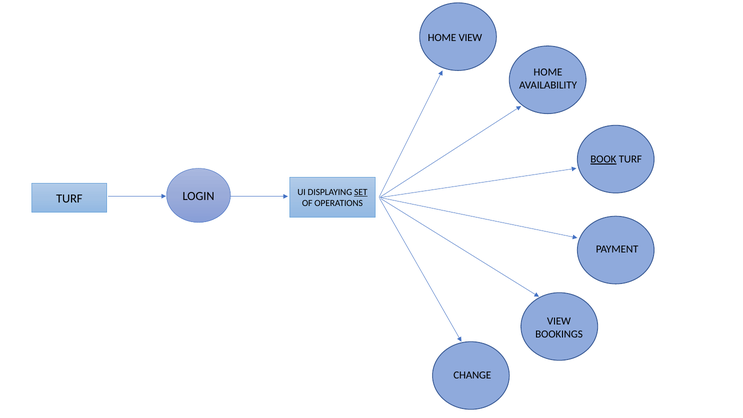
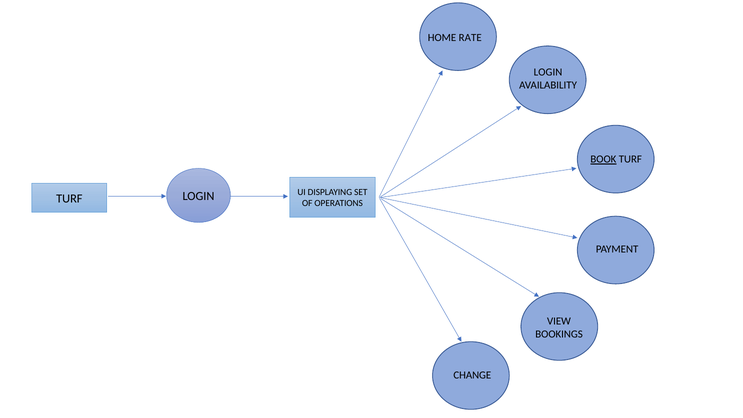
HOME VIEW: VIEW -> RATE (470, 38)
HOME: HOME -> LOGIN (548, 72)
SET underline: present -> none (361, 192)
